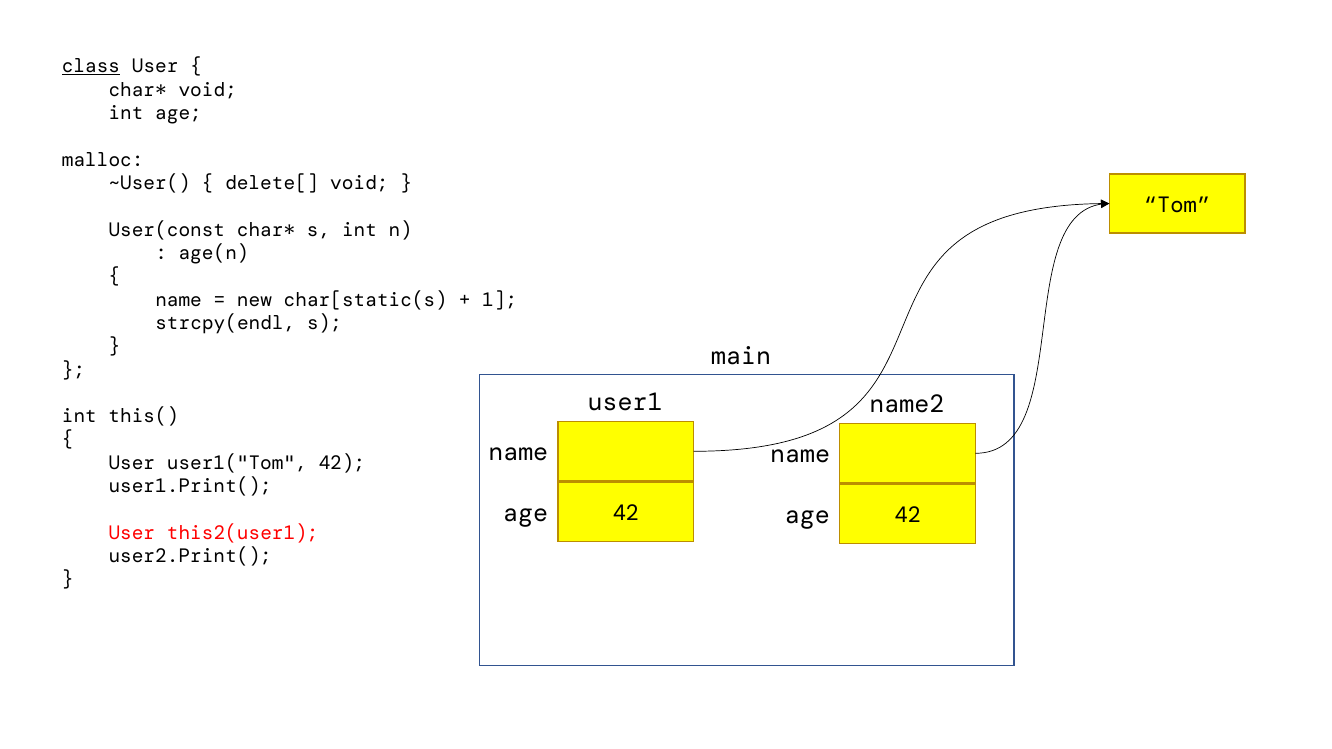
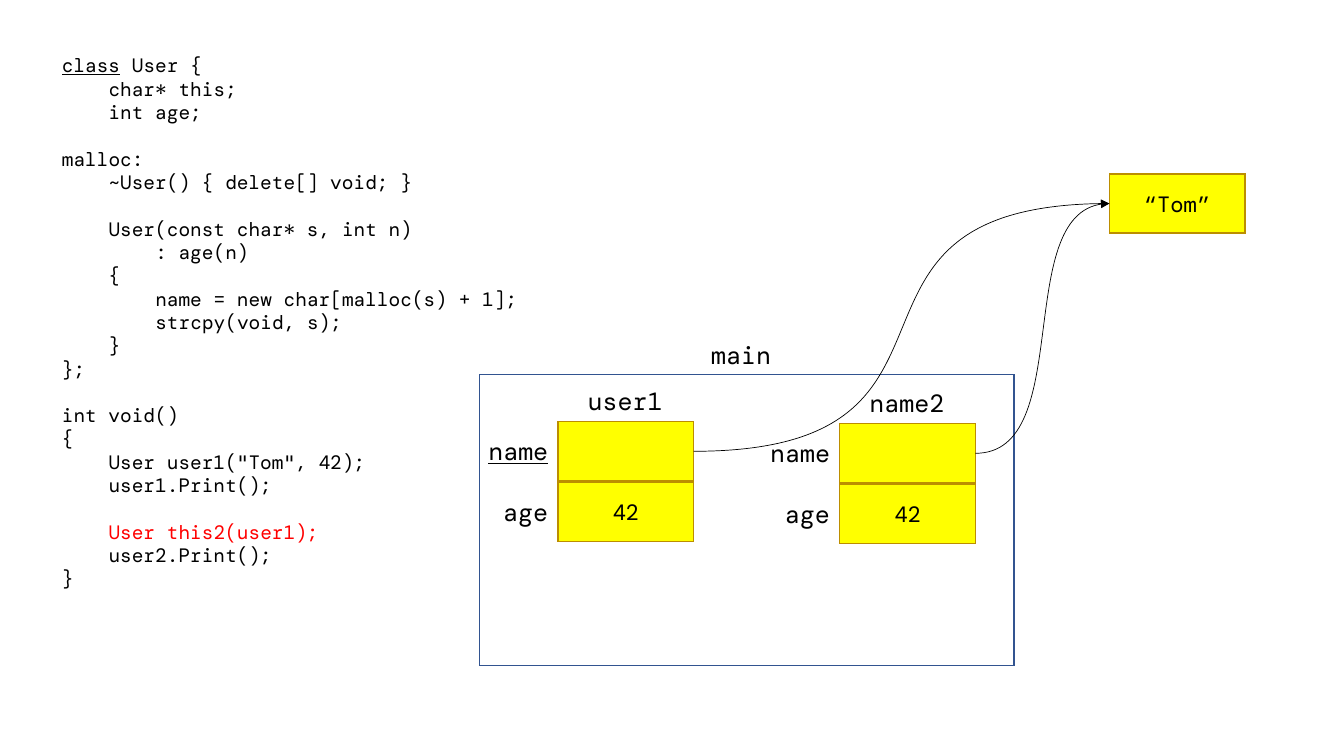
void: void -> this (208, 90)
char[static(s: char[static(s -> char[malloc(s (365, 300)
strcpy(endl: strcpy(endl -> strcpy(void (225, 323)
this(: this( -> void( (143, 416)
name underline: none -> present (518, 453)
